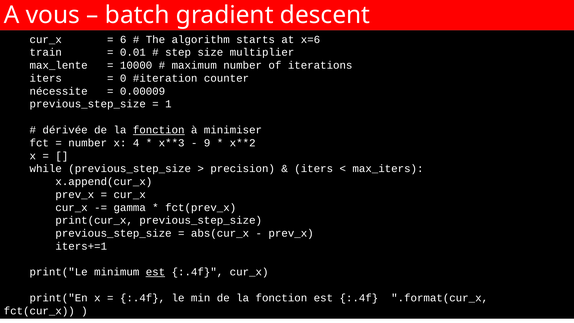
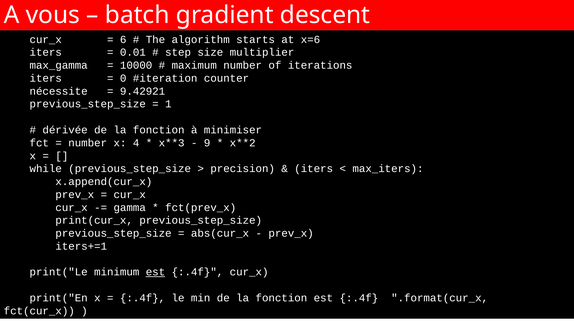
train: train -> iters (46, 52)
max_lente: max_lente -> max_gamma (59, 65)
0.00009: 0.00009 -> 9.42921 (143, 91)
fonction underline: present -> none (159, 130)
